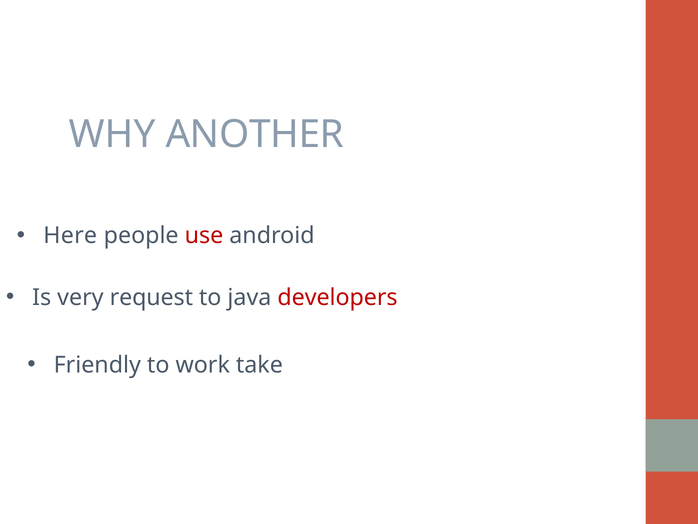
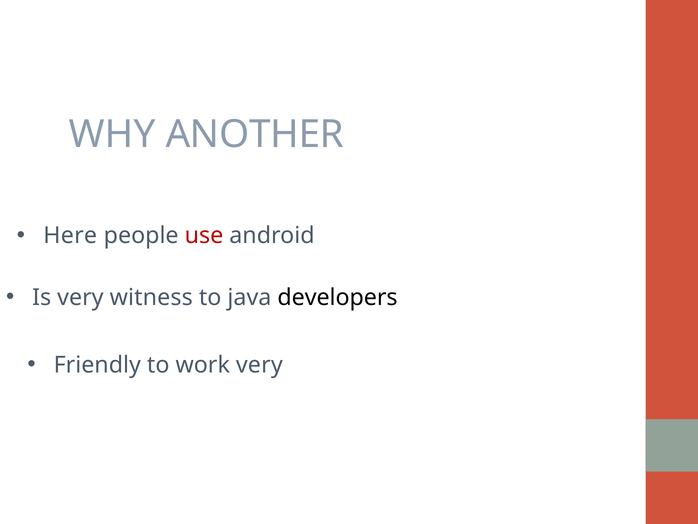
request: request -> witness (151, 297)
developers colour: red -> black (338, 297)
work take: take -> very (259, 365)
